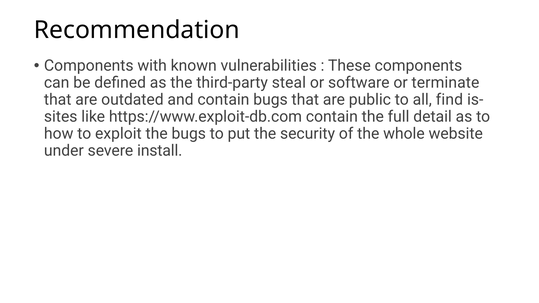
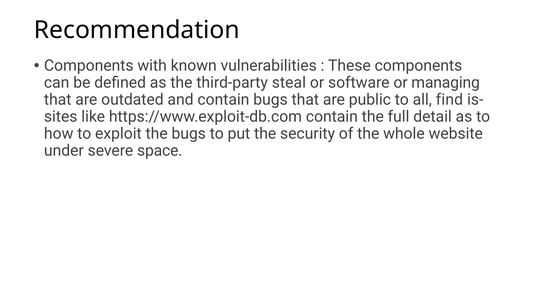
terminate: terminate -> managing (446, 83)
install: install -> space (160, 151)
